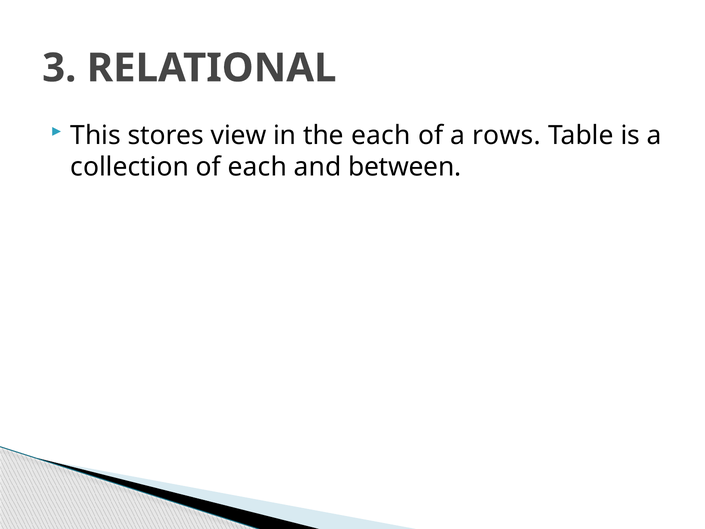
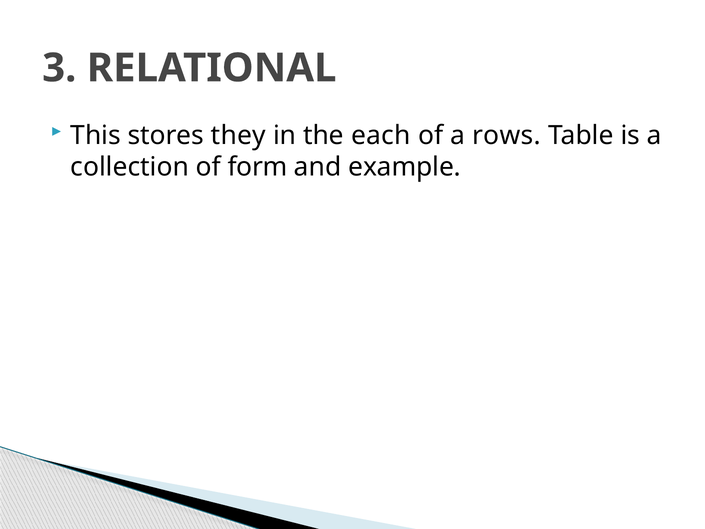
view: view -> they (238, 135)
of each: each -> form (258, 167)
between: between -> example (405, 167)
